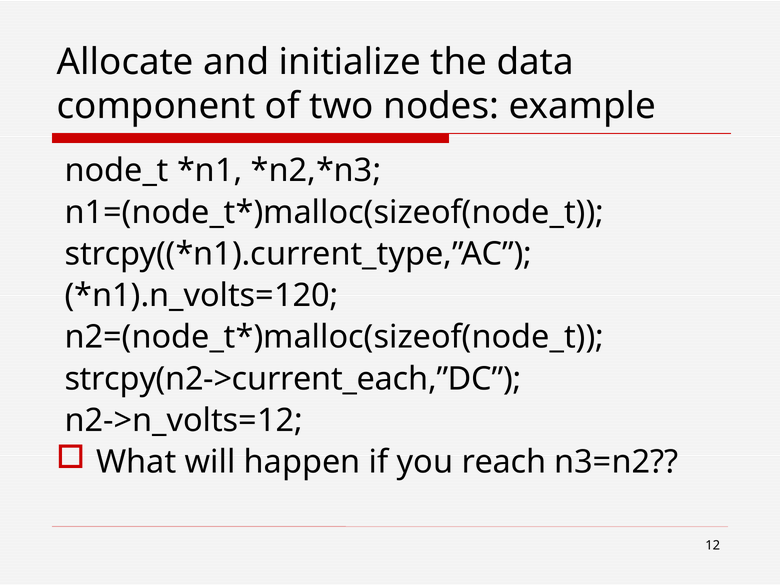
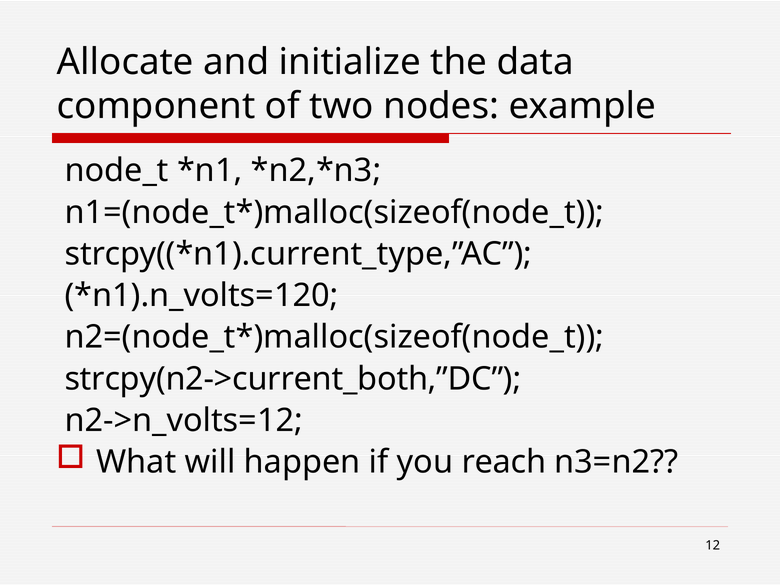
strcpy(n2->current_each,”DC: strcpy(n2->current_each,”DC -> strcpy(n2->current_both,”DC (293, 379)
